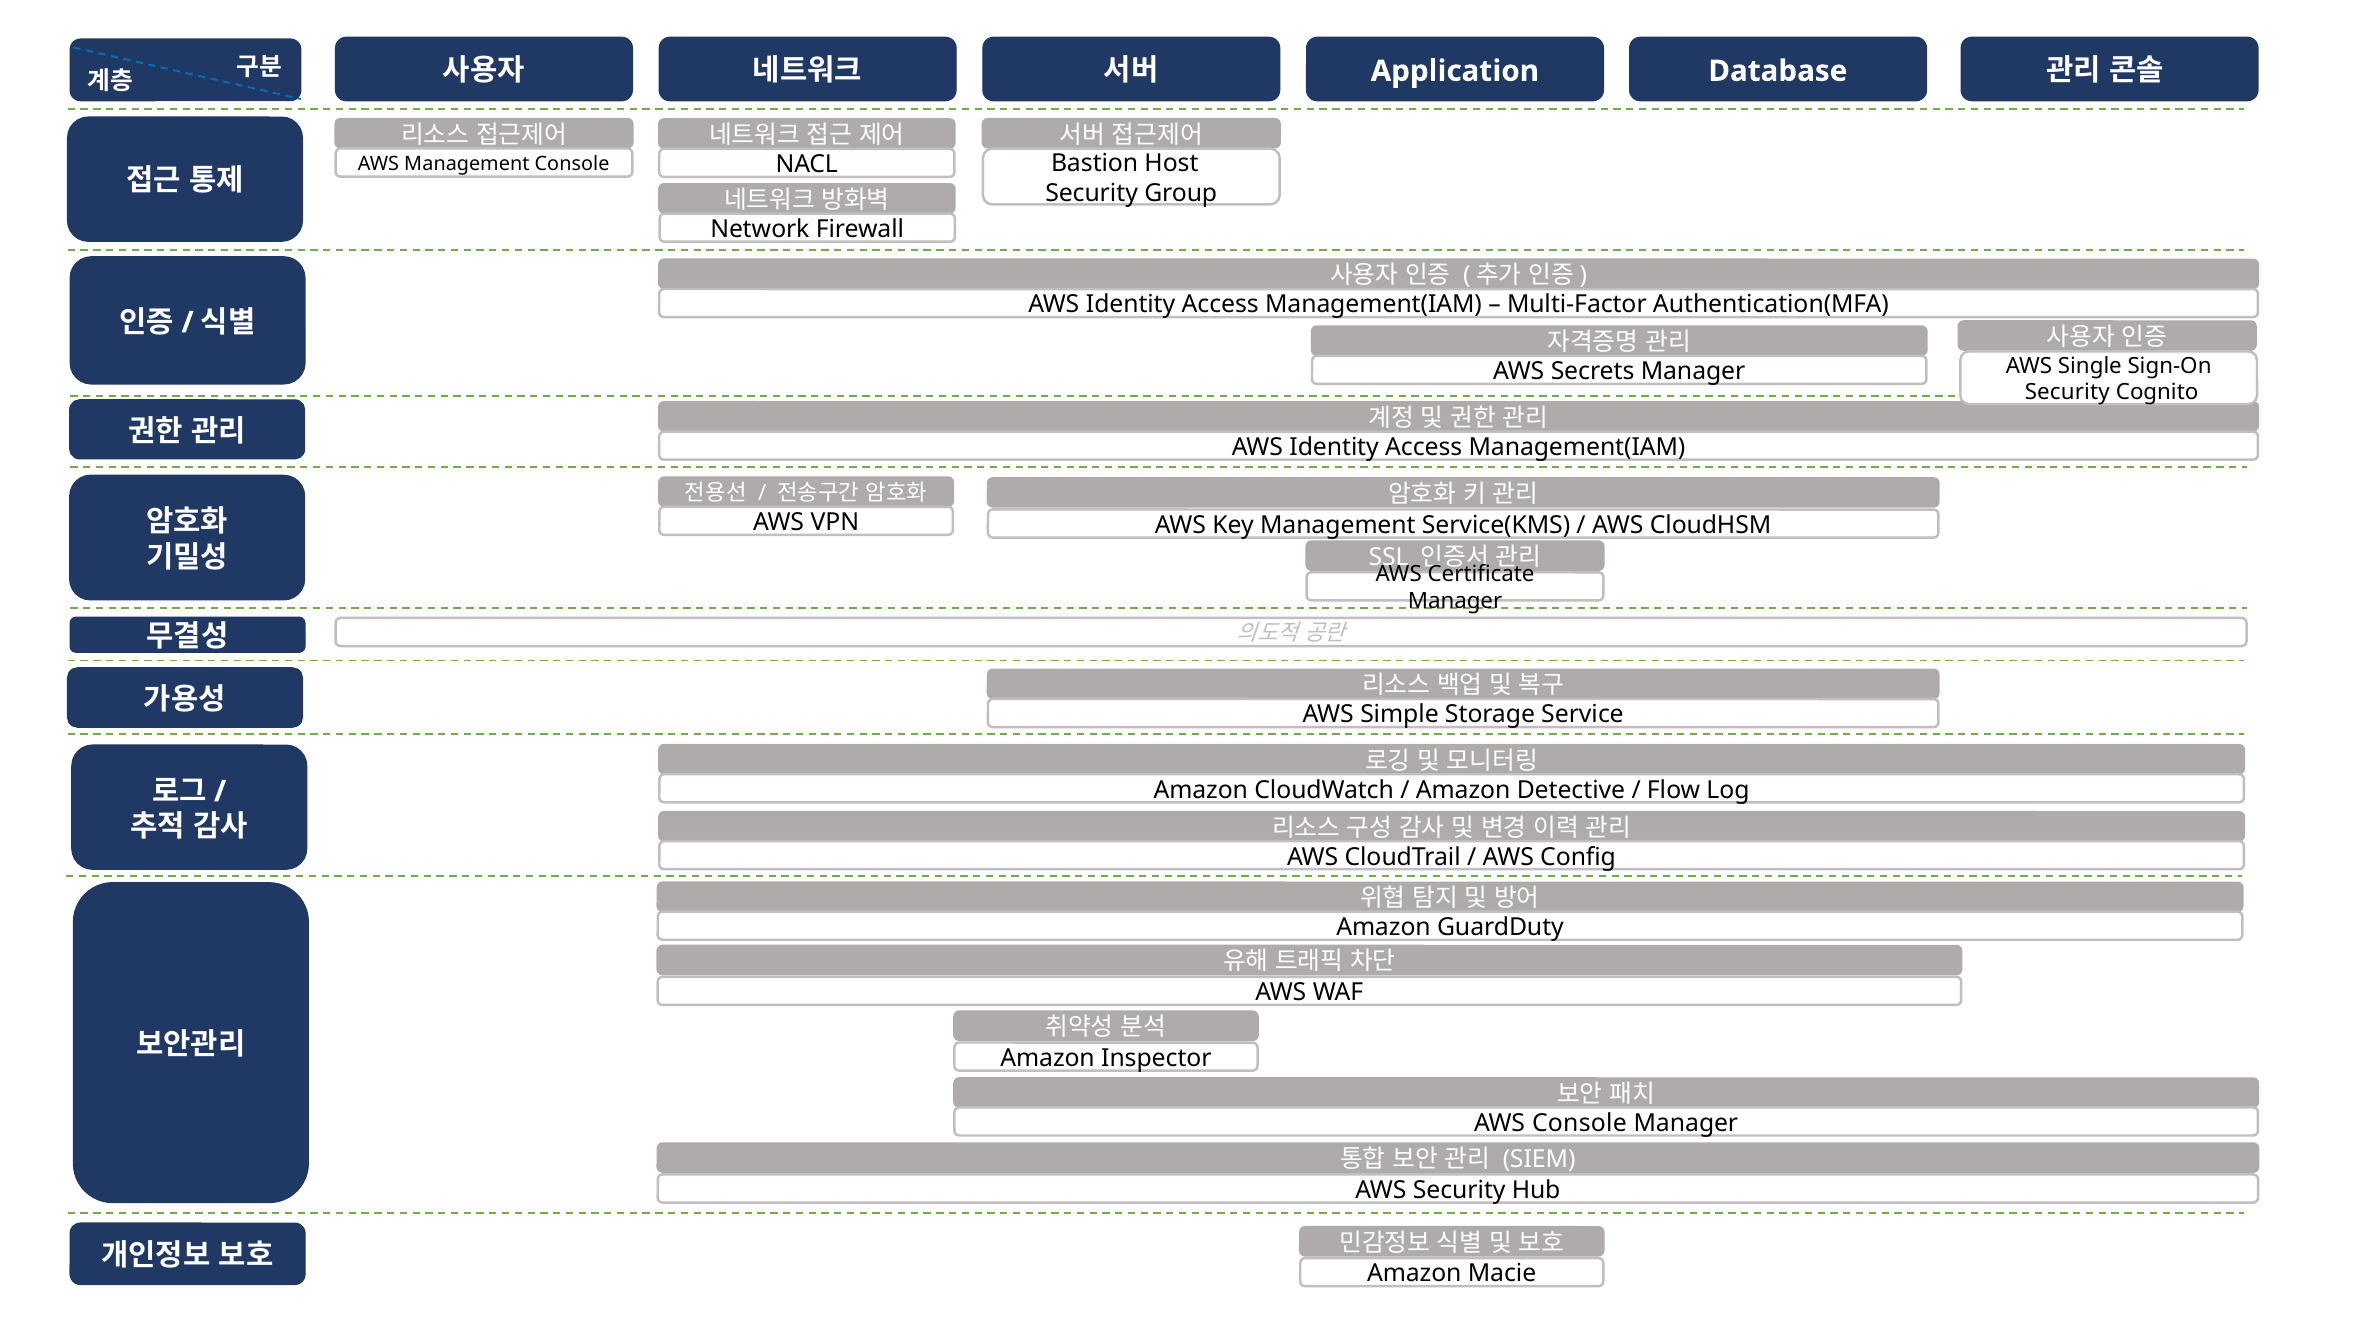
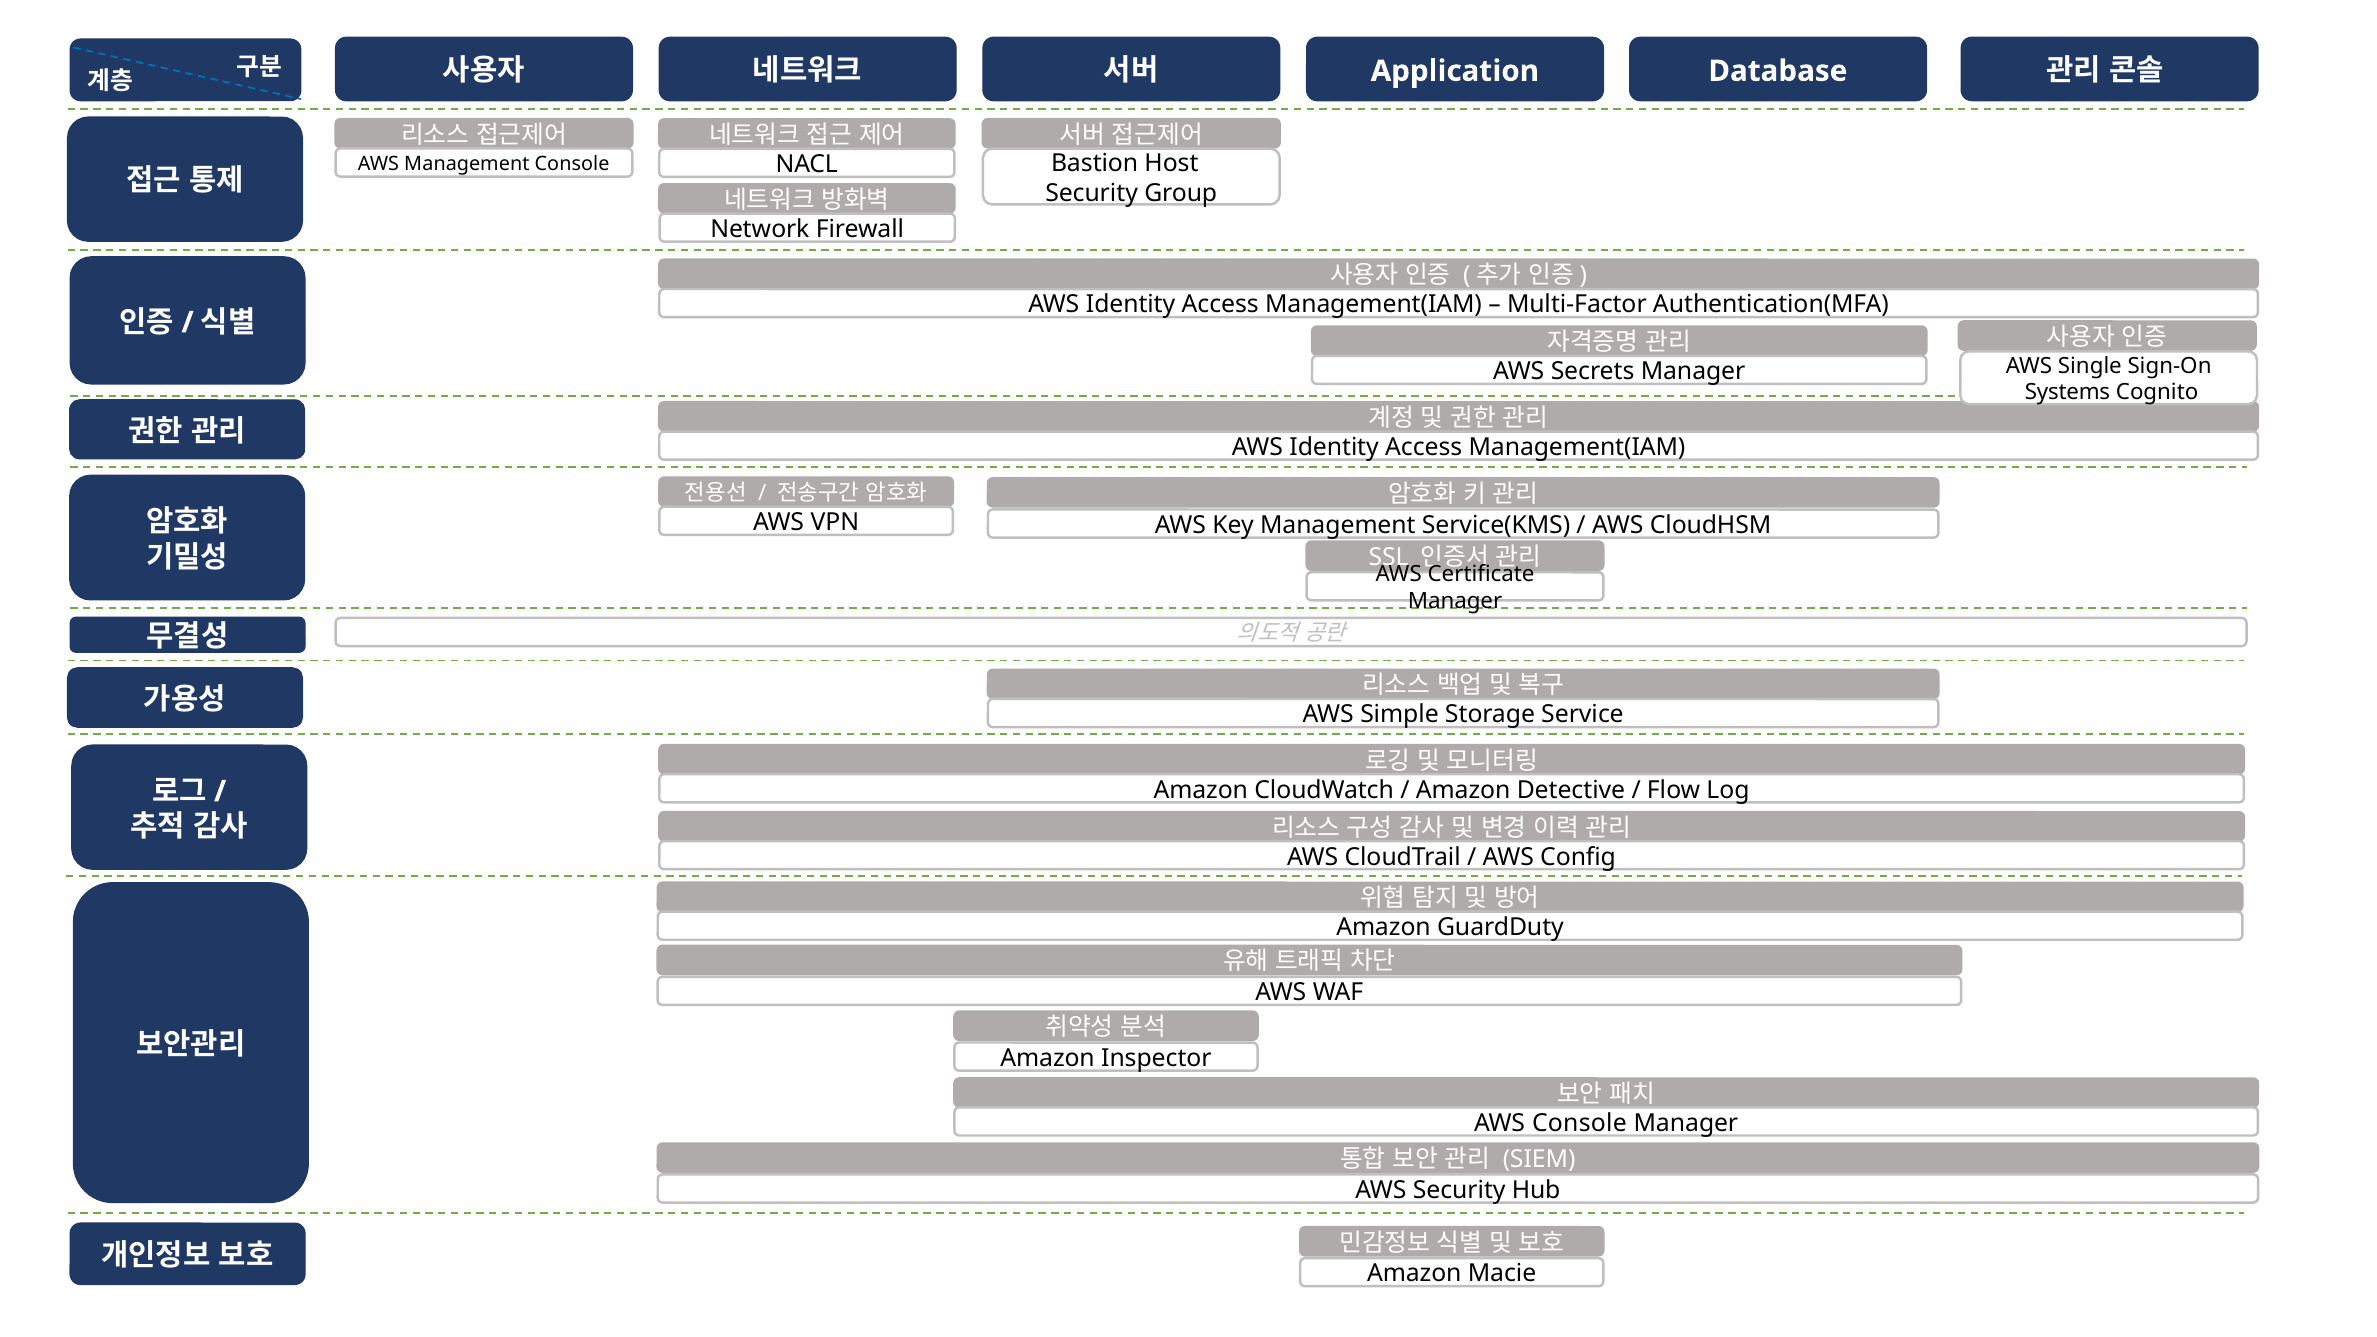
Security: Security -> Systems (2067, 393)
